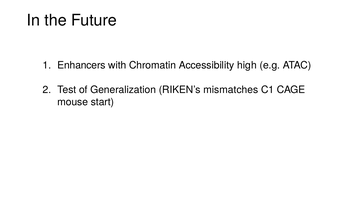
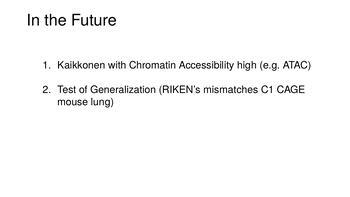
Enhancers: Enhancers -> Kaikkonen (81, 65)
start: start -> lung (102, 102)
